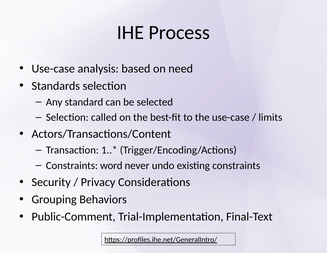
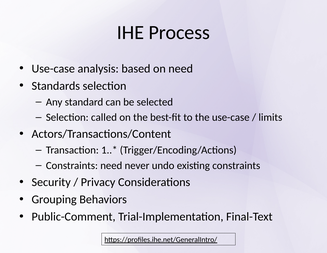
Constraints word: word -> need (111, 165)
